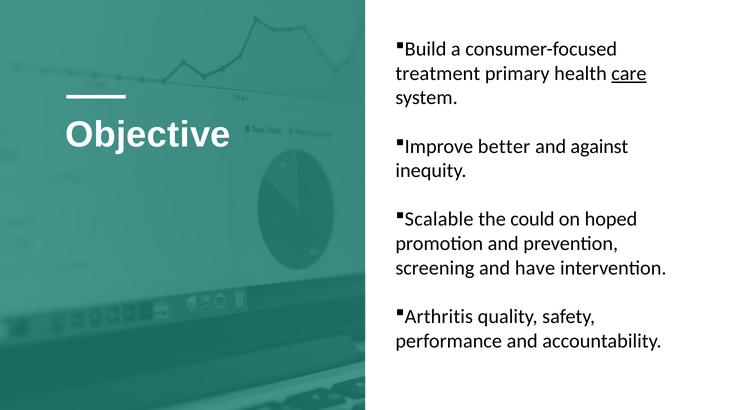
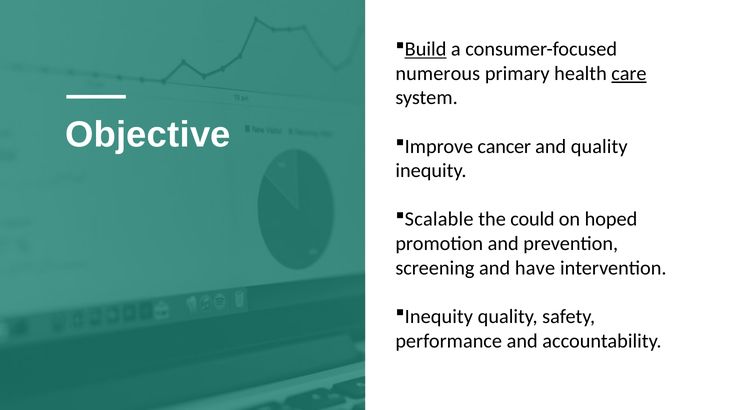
Build underline: none -> present (426, 49)
treatment: treatment -> numerous (438, 74)
better: better -> cancer (504, 147)
and against: against -> quality (599, 147)
Arthritis: Arthritis -> Inequity (439, 317)
